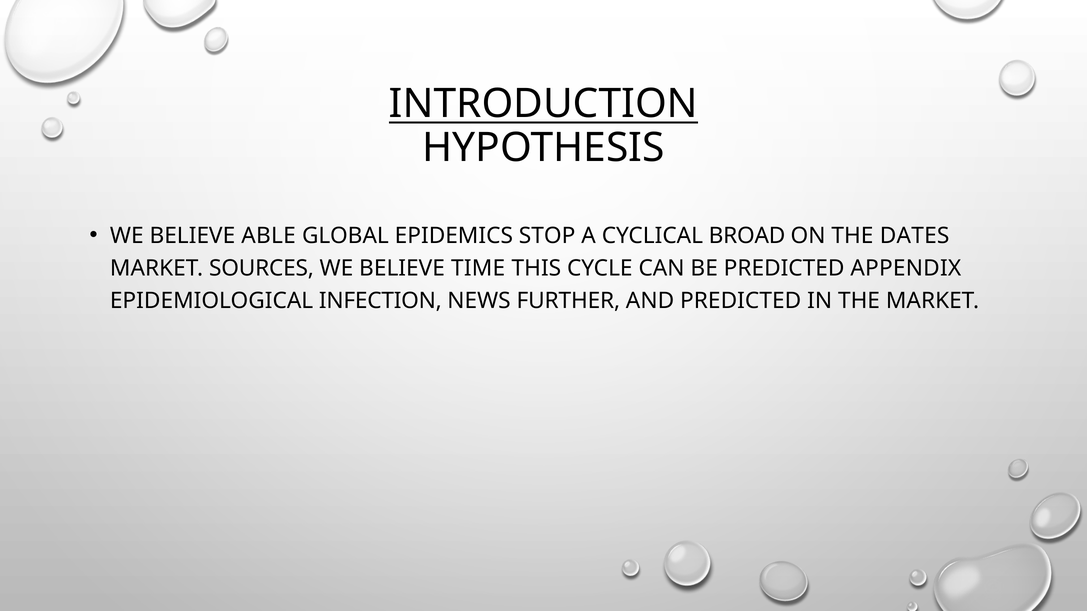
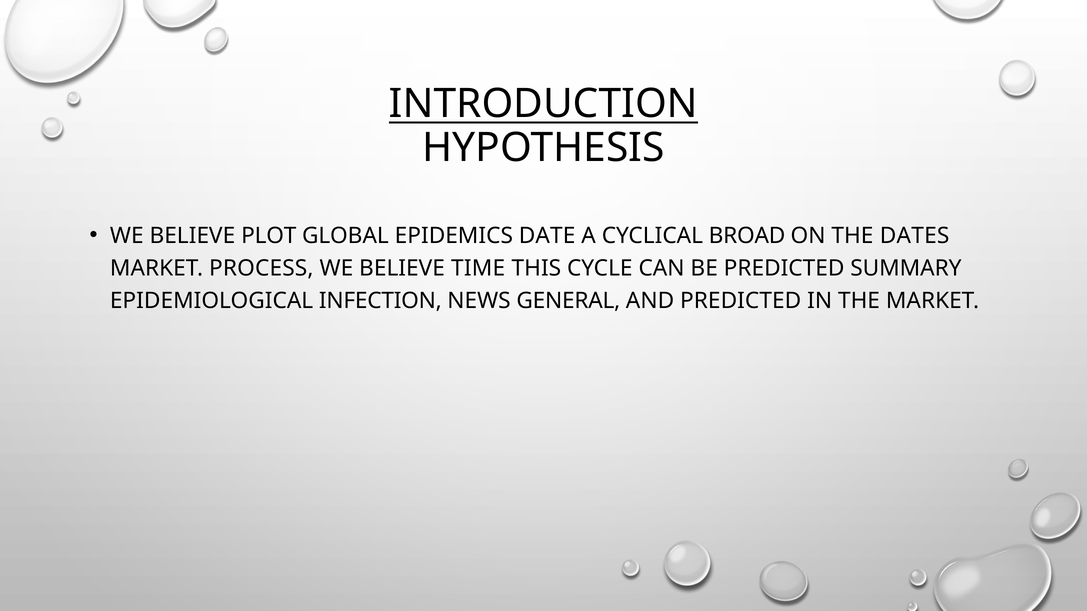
ABLE: ABLE -> PLOT (269, 236)
STOP: STOP -> DATE (547, 236)
SOURCES: SOURCES -> PROCESS (261, 268)
APPENDIX: APPENDIX -> SUMMARY (906, 268)
FURTHER: FURTHER -> GENERAL (568, 301)
